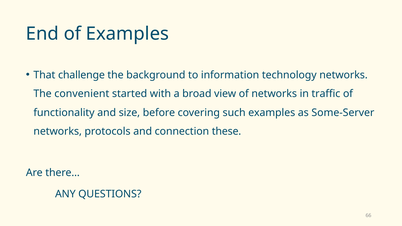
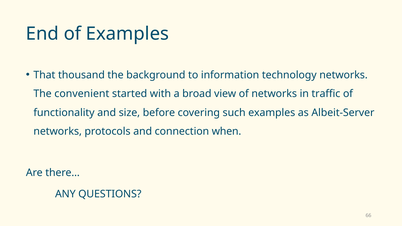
challenge: challenge -> thousand (81, 75)
Some-Server: Some-Server -> Albeit-Server (343, 113)
these: these -> when (227, 132)
